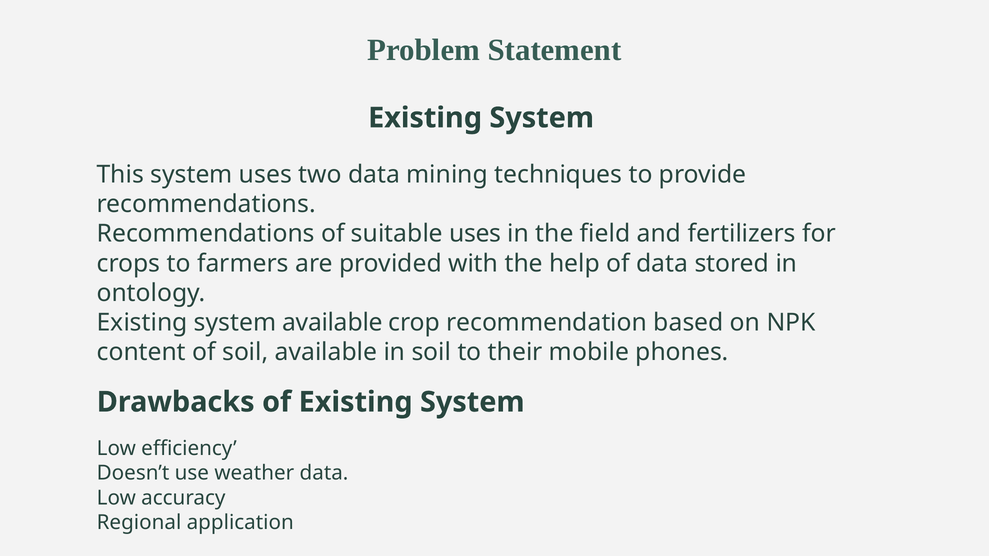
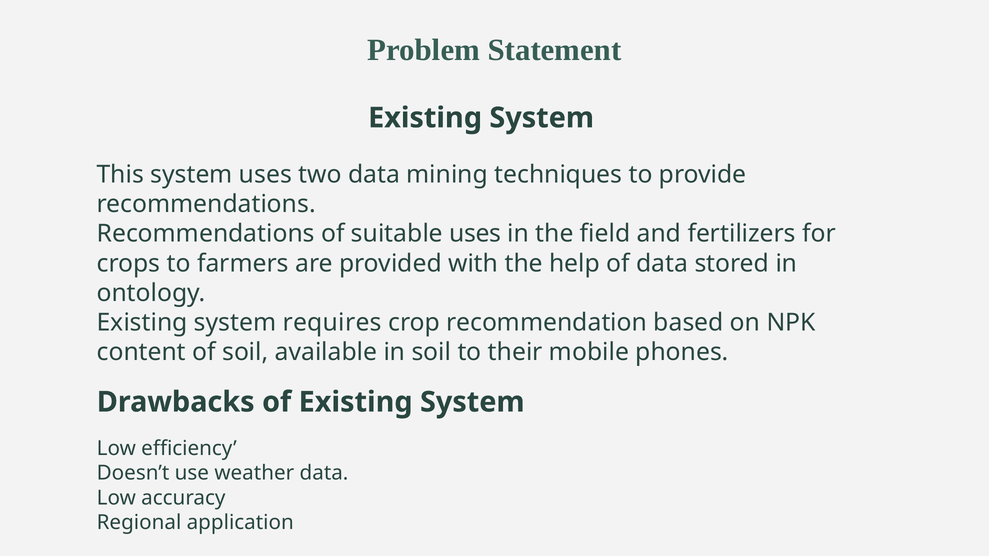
system available: available -> requires (332, 323)
